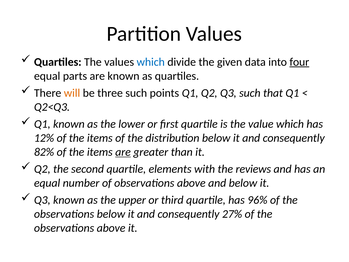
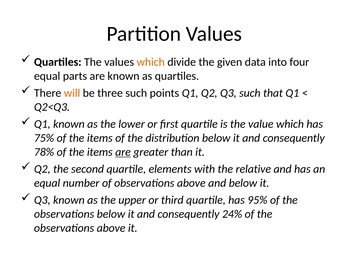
which colour: blue -> orange (151, 62)
four underline: present -> none (299, 62)
12%: 12% -> 75% (44, 138)
82%: 82% -> 78% (44, 152)
reviews: reviews -> relative (253, 169)
96%: 96% -> 95% (257, 200)
27%: 27% -> 24% (232, 214)
